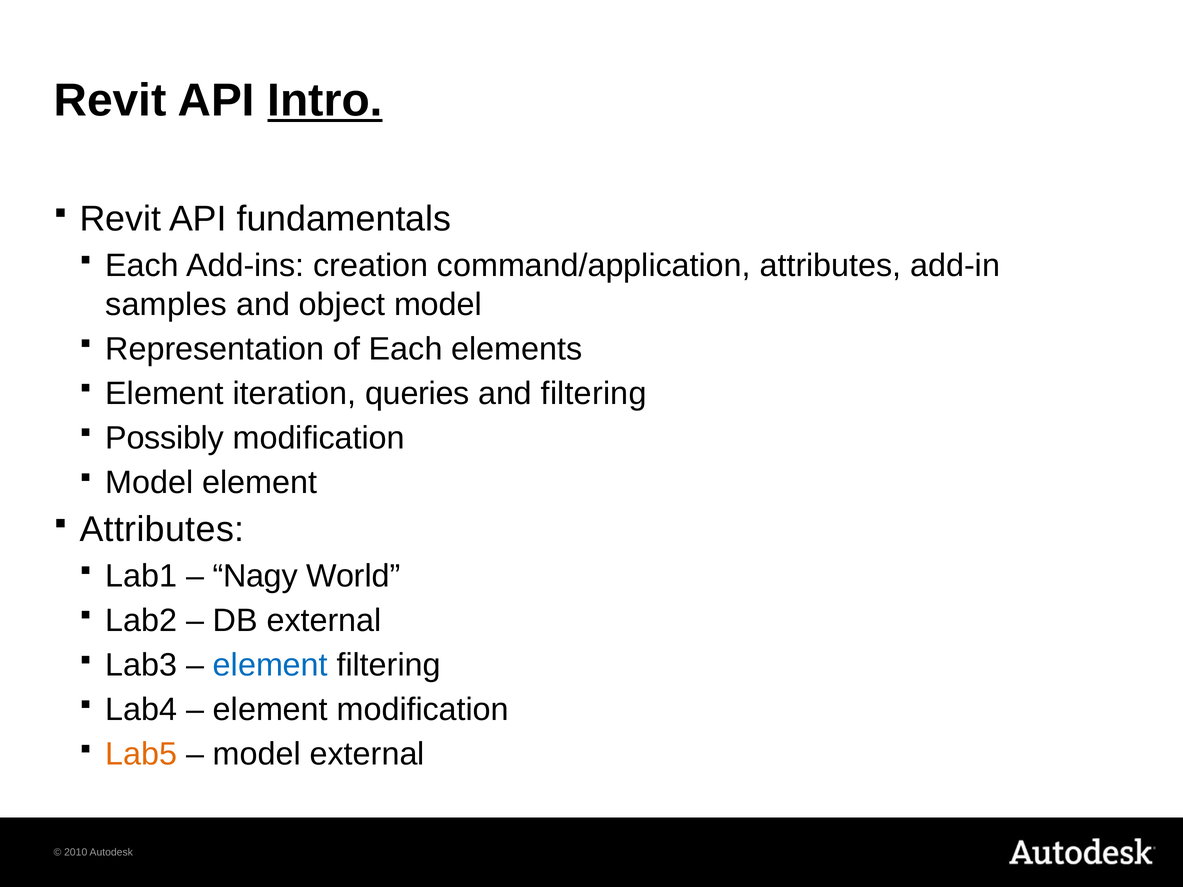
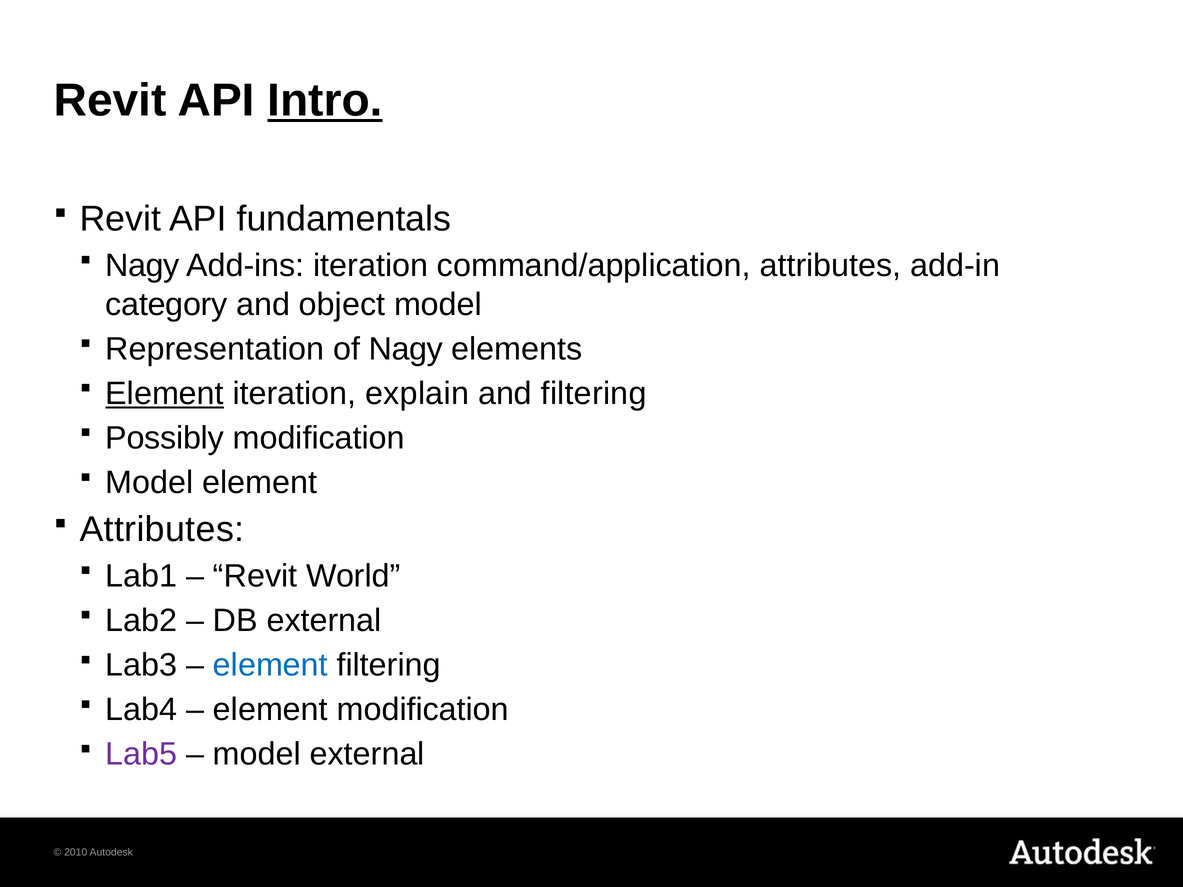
Each: Each -> Nagy (142, 266)
Add-ins creation: creation -> iteration (371, 266)
samples: samples -> category (166, 304)
of Each: Each -> Nagy (406, 349)
Element underline: none -> present (165, 394)
queries: queries -> explain (417, 394)
Nagy: Nagy -> Revit (255, 576)
Lab5 colour: orange -> purple (141, 754)
